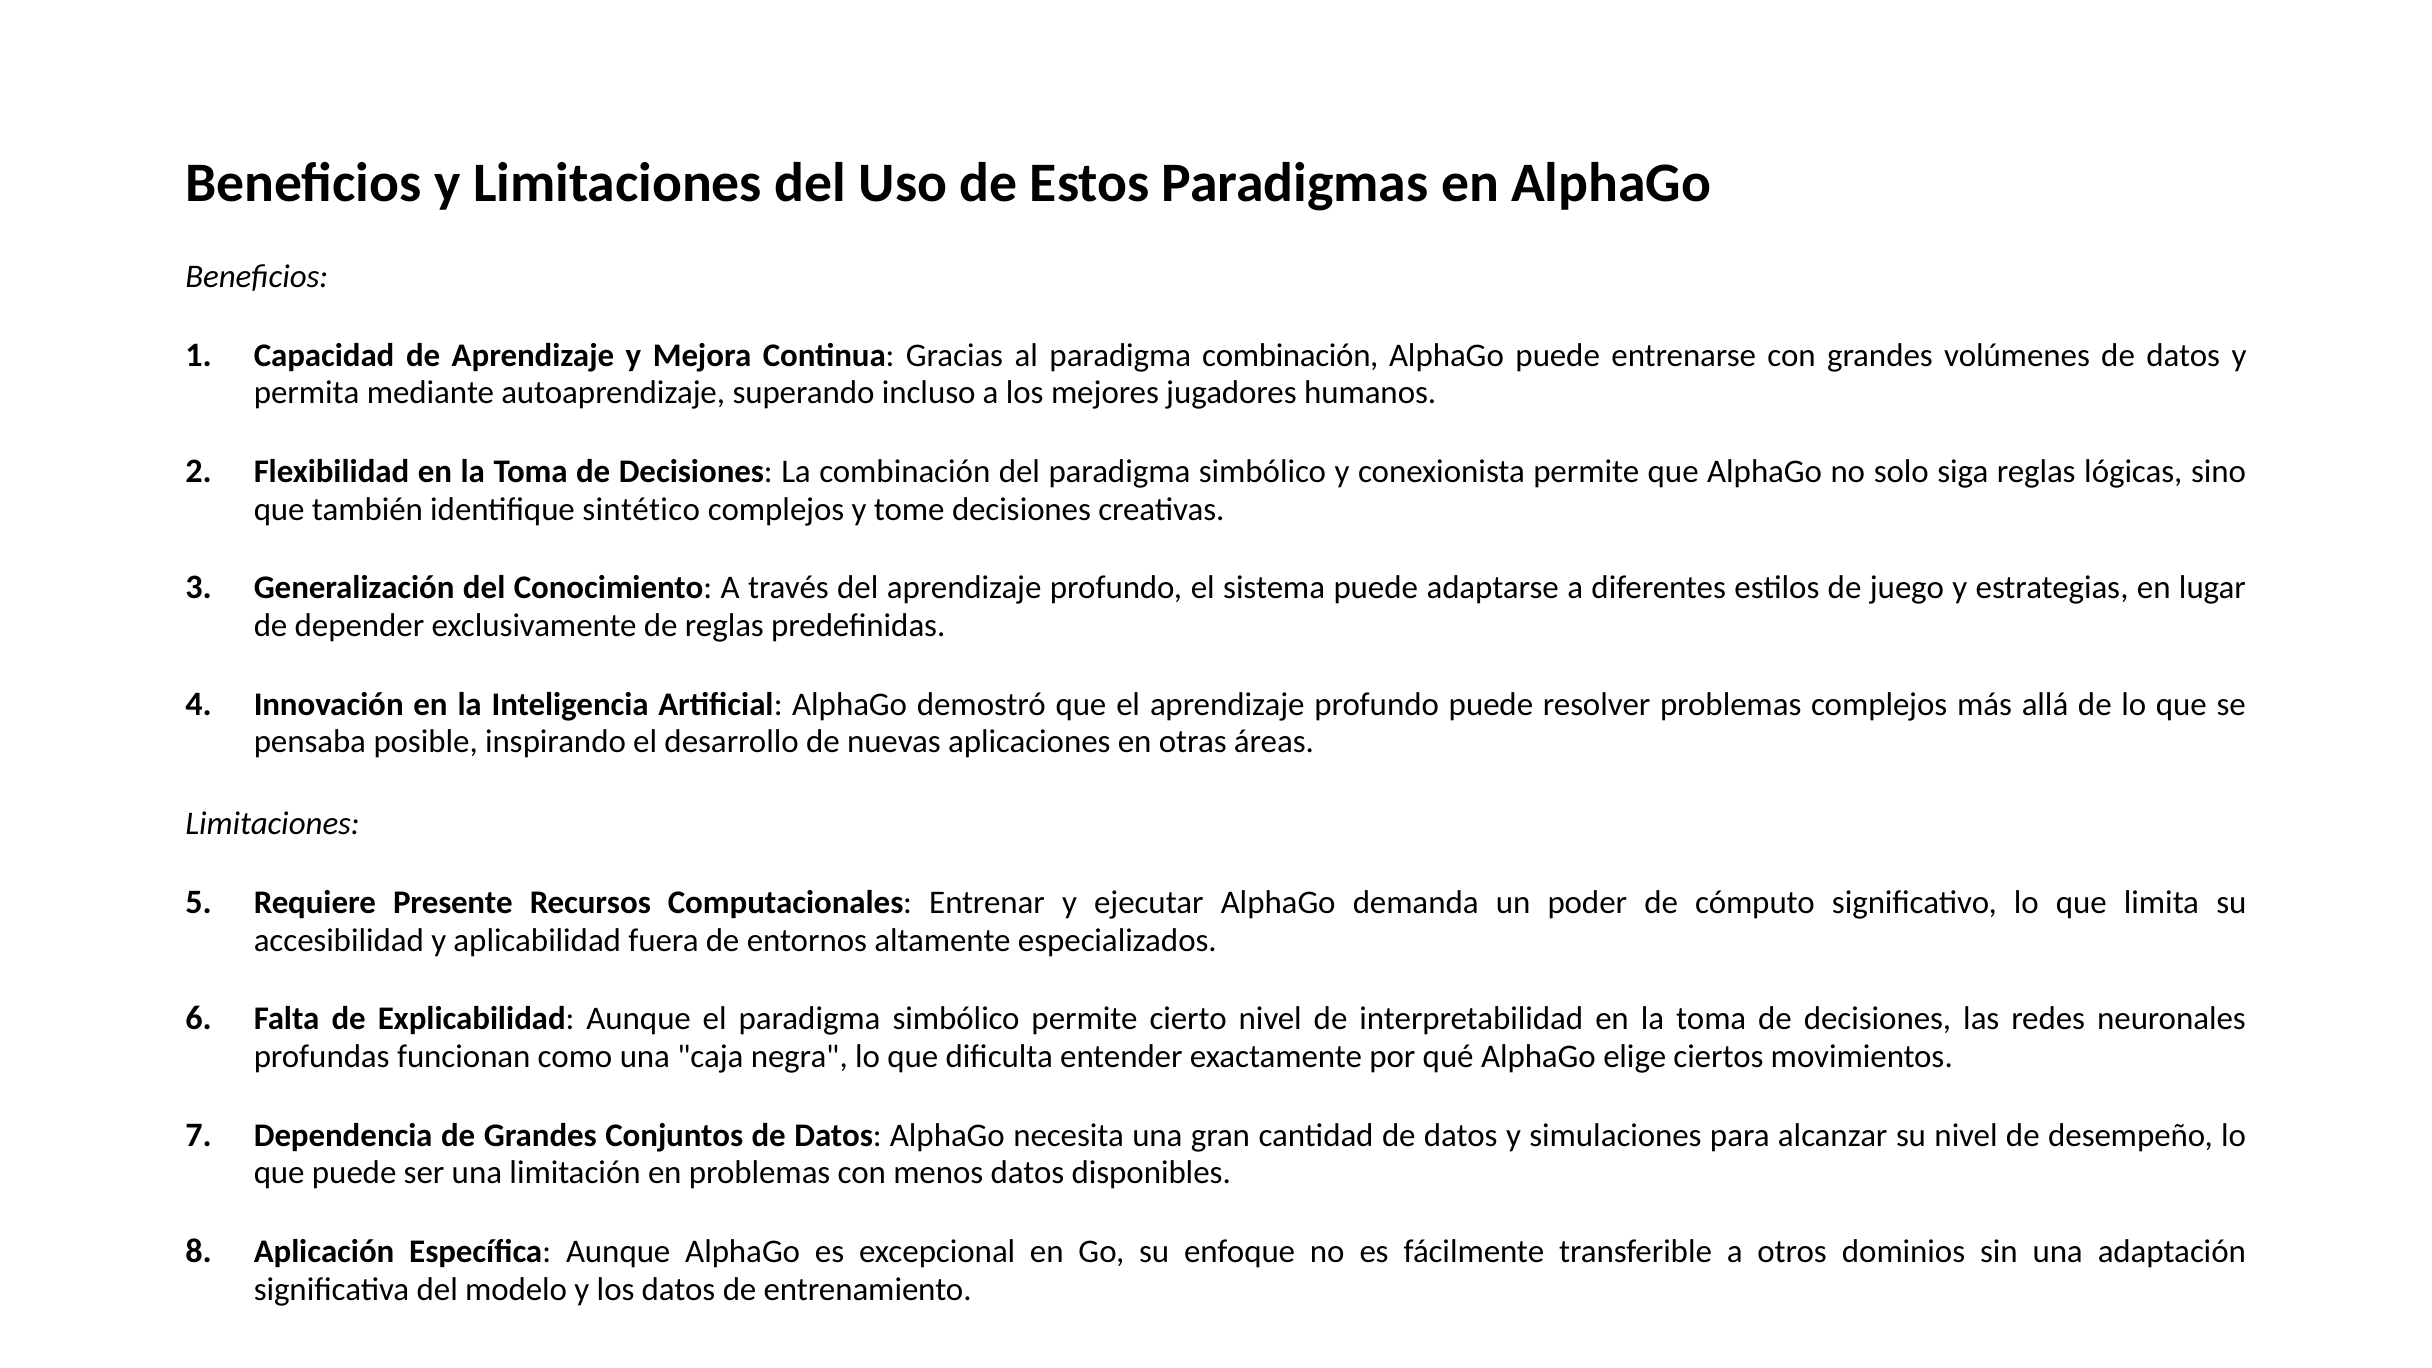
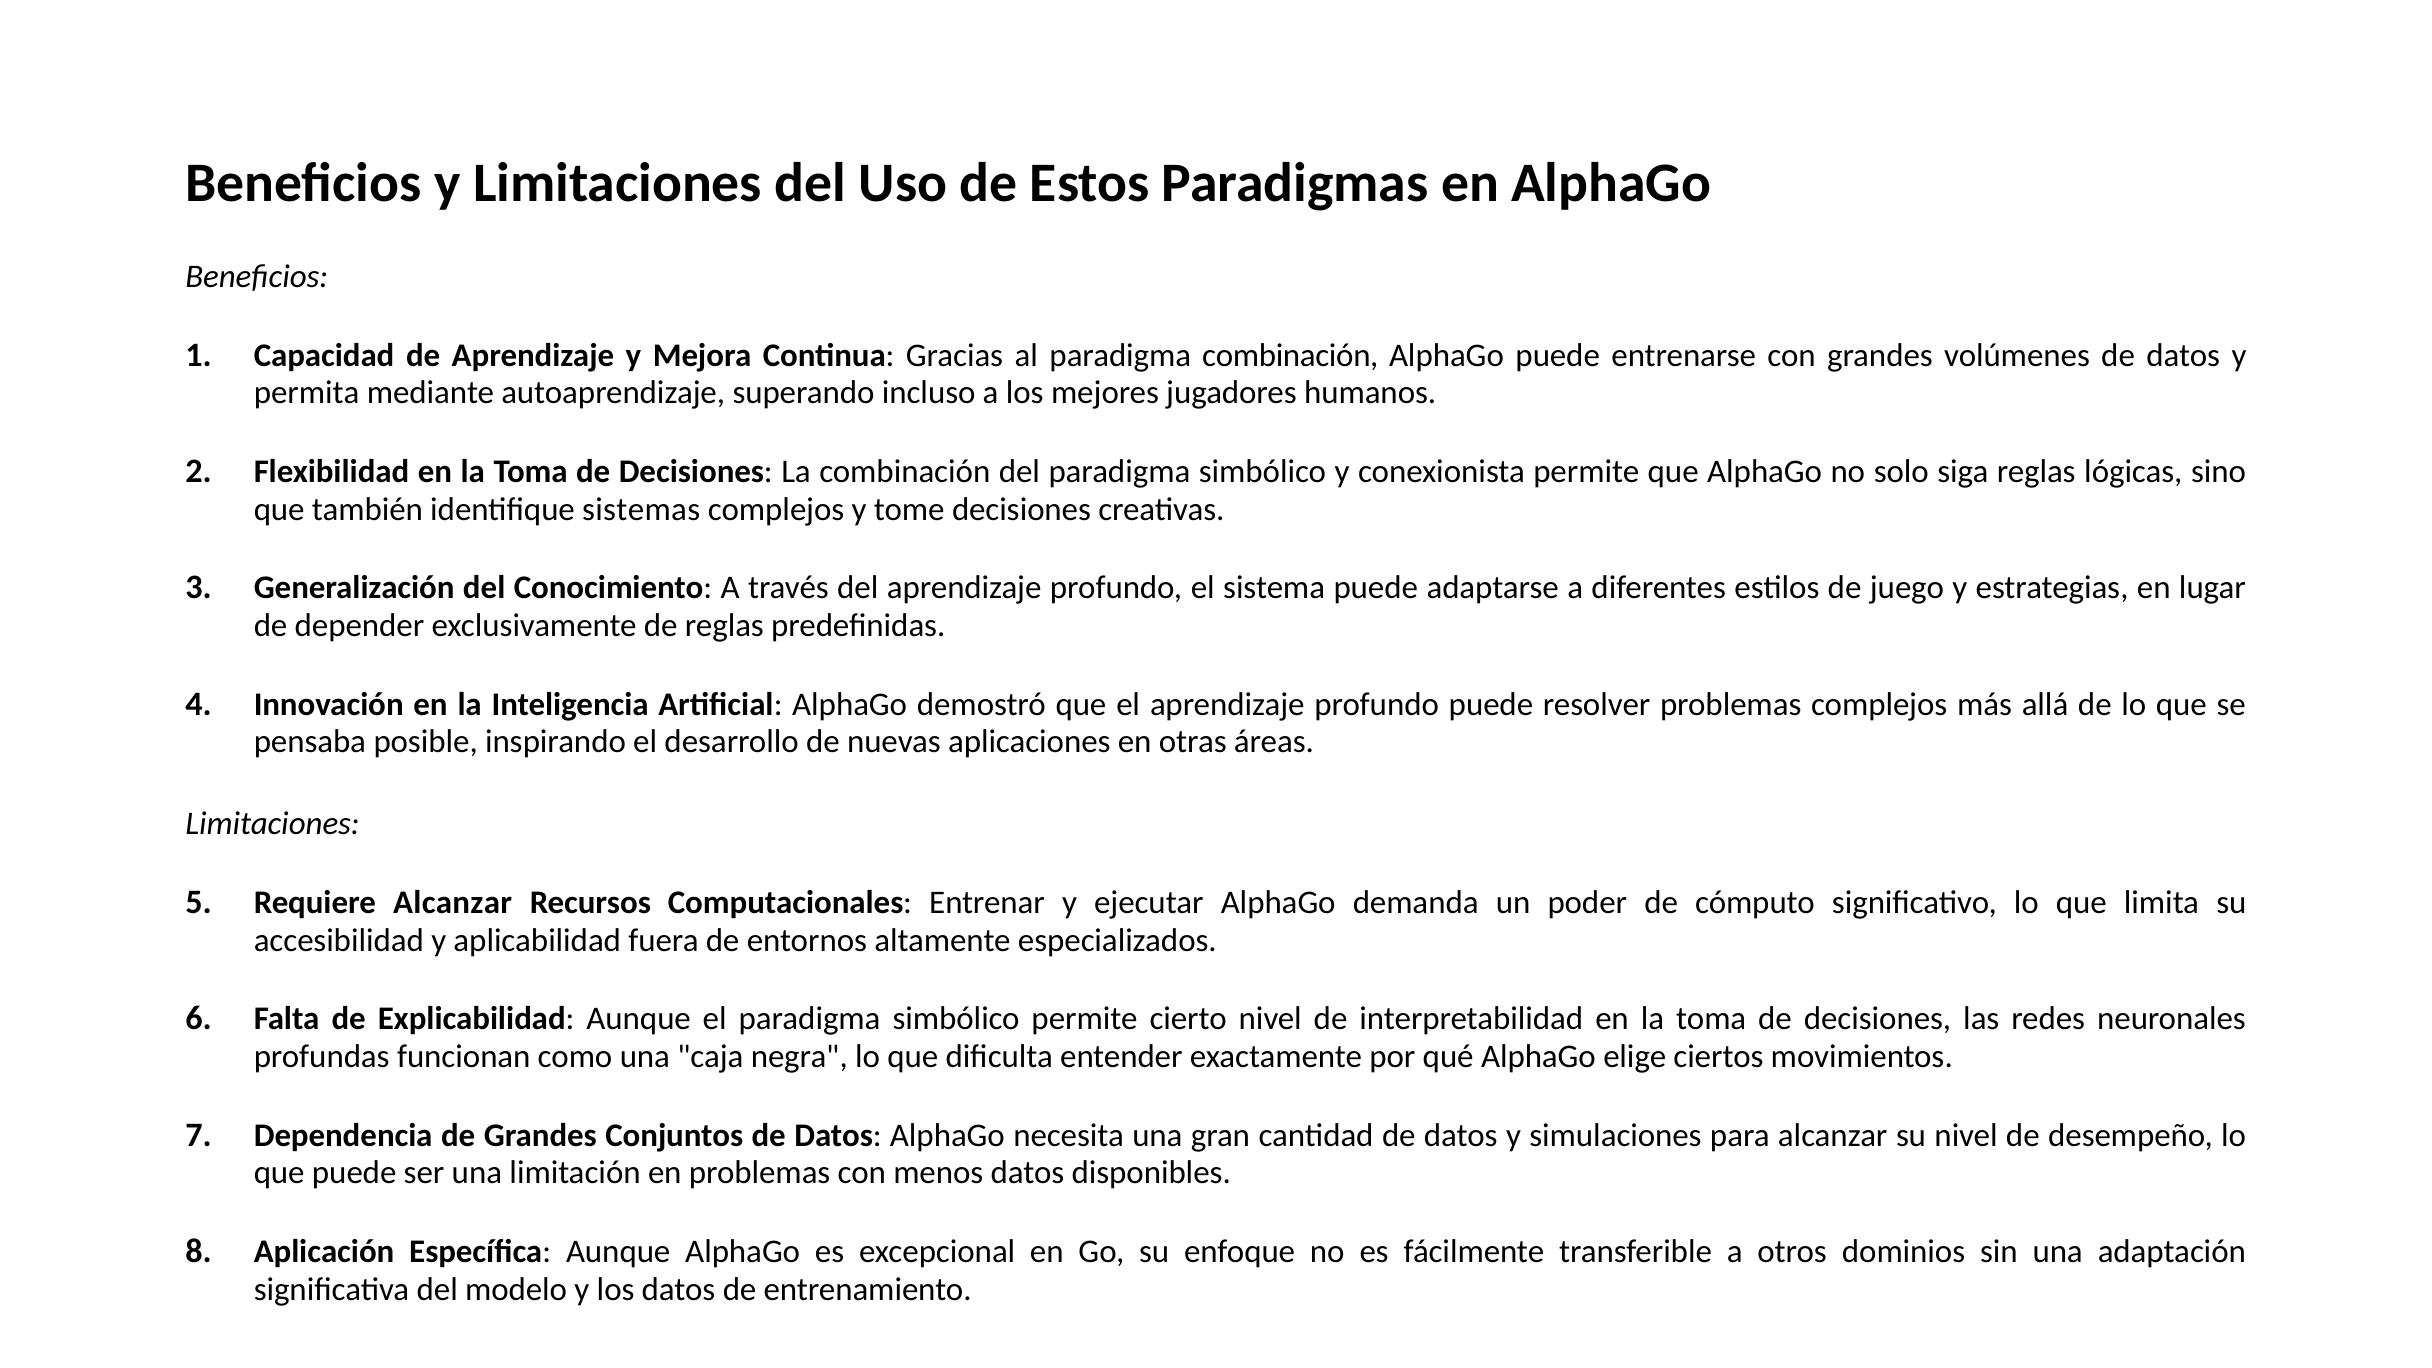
sintético: sintético -> sistemas (641, 509)
Requiere Presente: Presente -> Alcanzar (453, 902)
